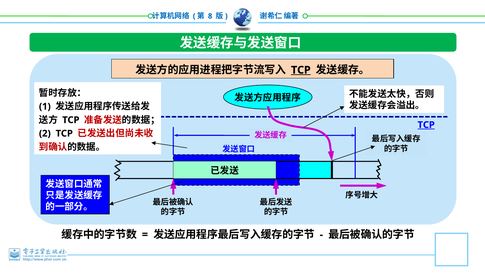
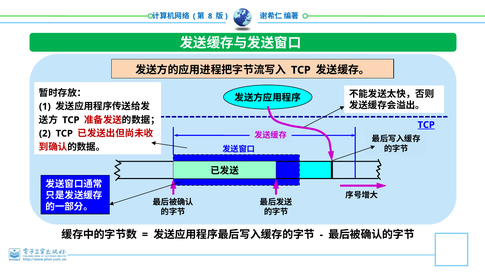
TCP underline: present -> none (301, 70)
